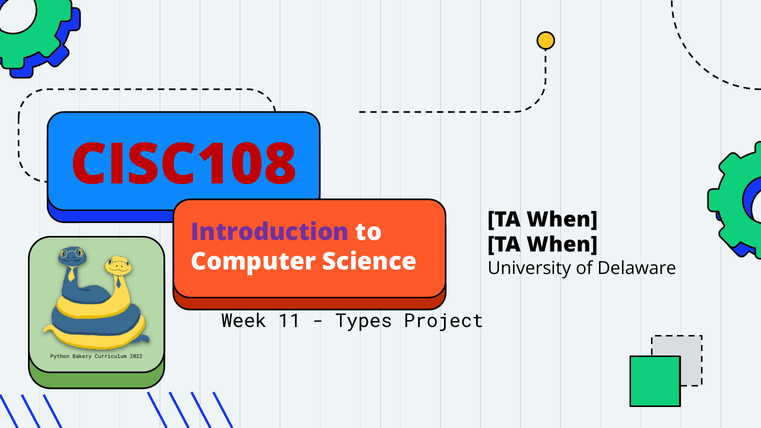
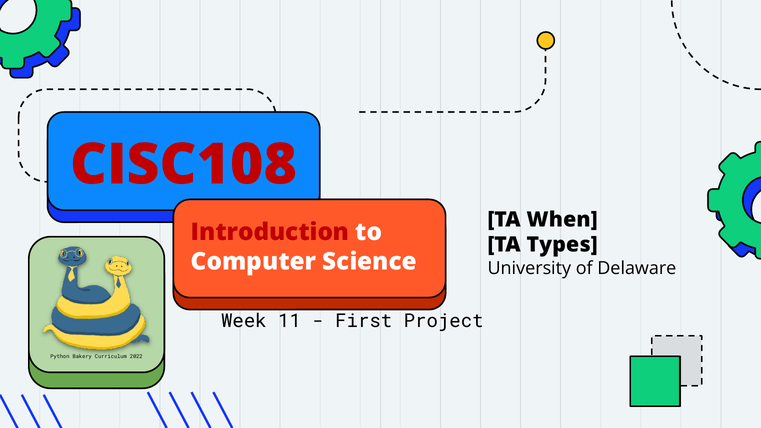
Introduction colour: purple -> red (270, 232)
When: When -> Types (562, 245)
Types: Types -> First (364, 321)
